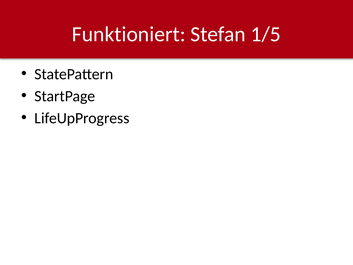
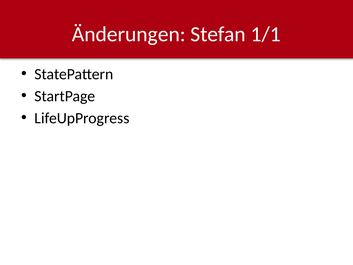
Funktioniert: Funktioniert -> Änderungen (129, 34)
1/5: 1/5 -> 1/1 (266, 34)
